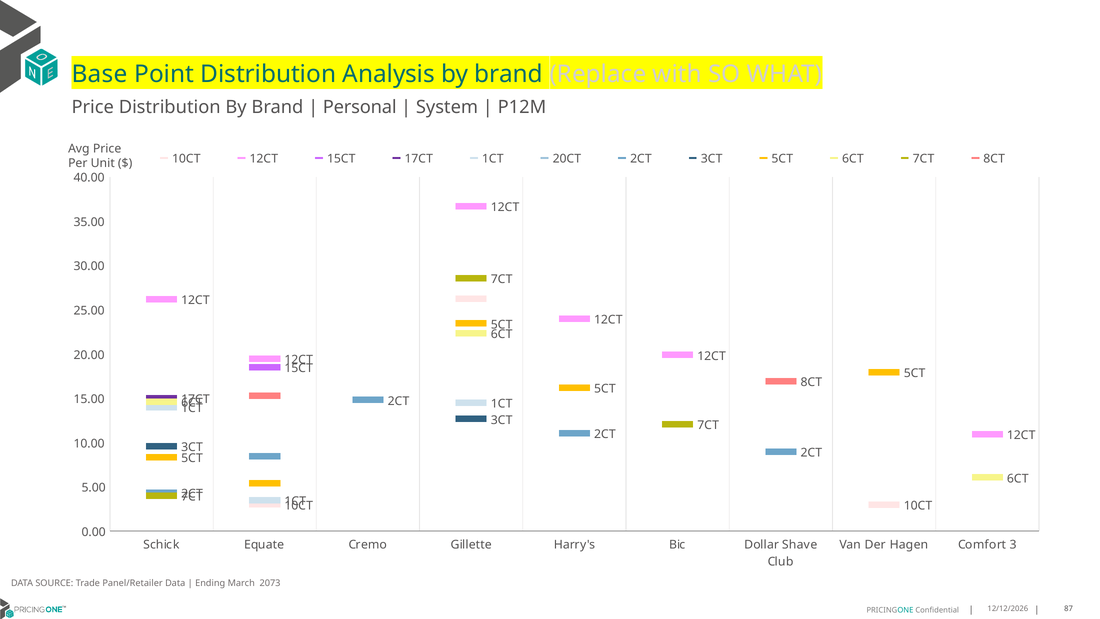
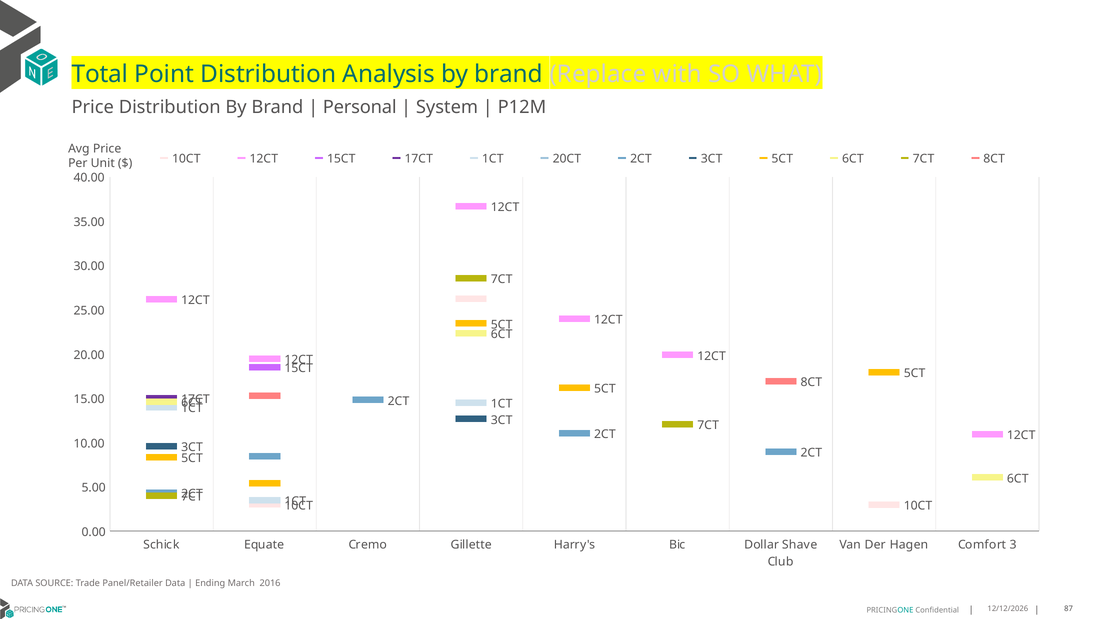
Base: Base -> Total (100, 74)
2073: 2073 -> 2016 (270, 583)
